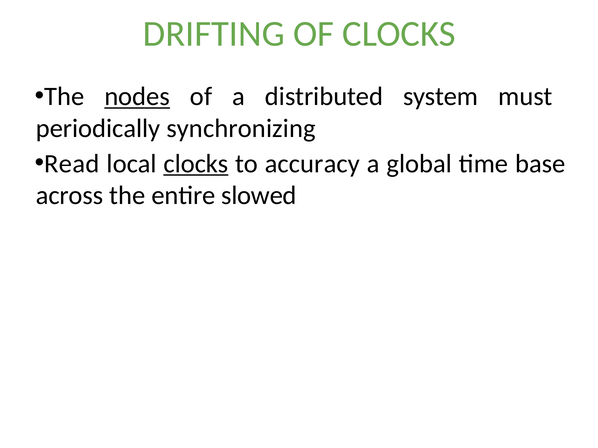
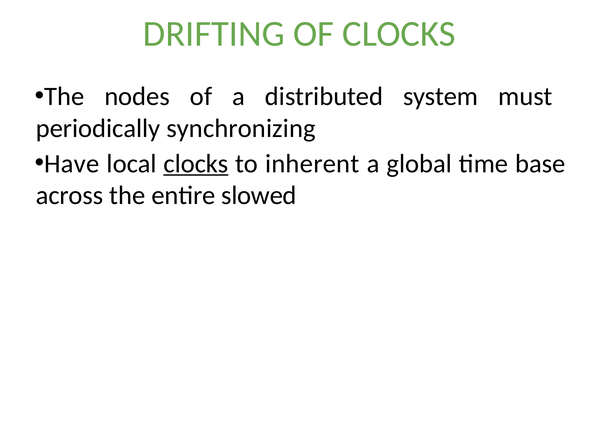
nodes underline: present -> none (137, 97)
Read: Read -> Have (72, 164)
accuracy: accuracy -> inherent (312, 164)
